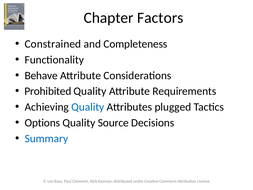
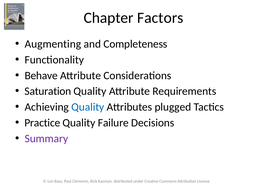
Constrained: Constrained -> Augmenting (53, 44)
Prohibited: Prohibited -> Saturation (48, 91)
Options: Options -> Practice (42, 123)
Source: Source -> Failure (113, 123)
Summary colour: blue -> purple (46, 138)
